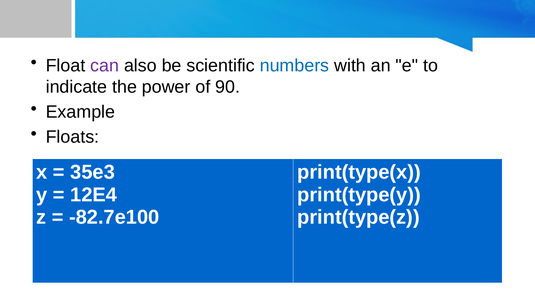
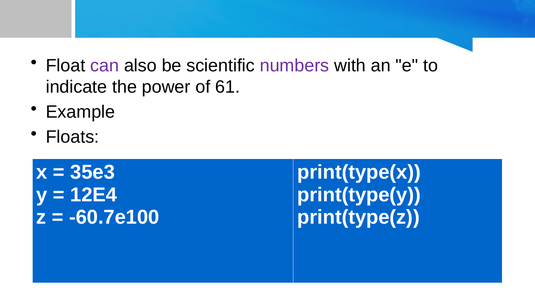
numbers colour: blue -> purple (295, 65)
90: 90 -> 61 (228, 87)
-82.7e100: -82.7e100 -> -60.7e100 (114, 217)
